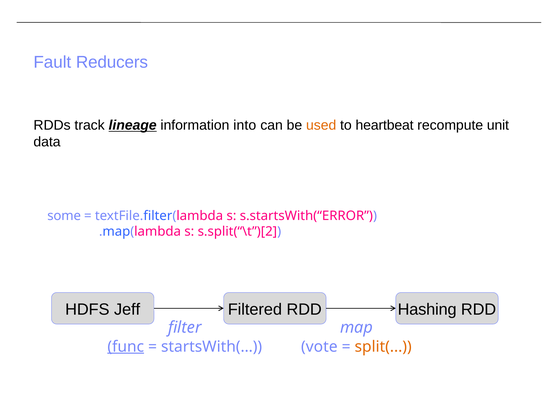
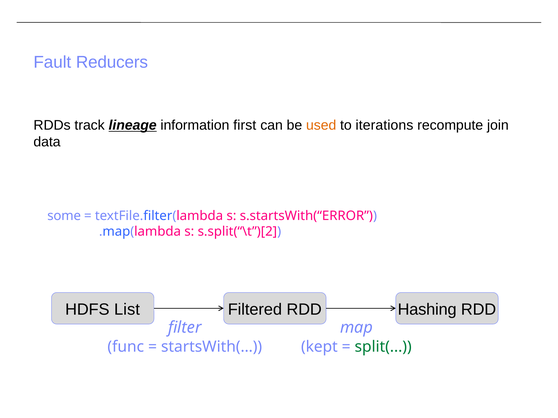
into: into -> first (245, 125)
heartbeat: heartbeat -> iterations (384, 125)
unit: unit -> join (498, 125)
Jeff: Jeff -> List (127, 310)
func underline: present -> none (126, 347)
vote: vote -> kept (319, 347)
split( colour: orange -> green (383, 347)
